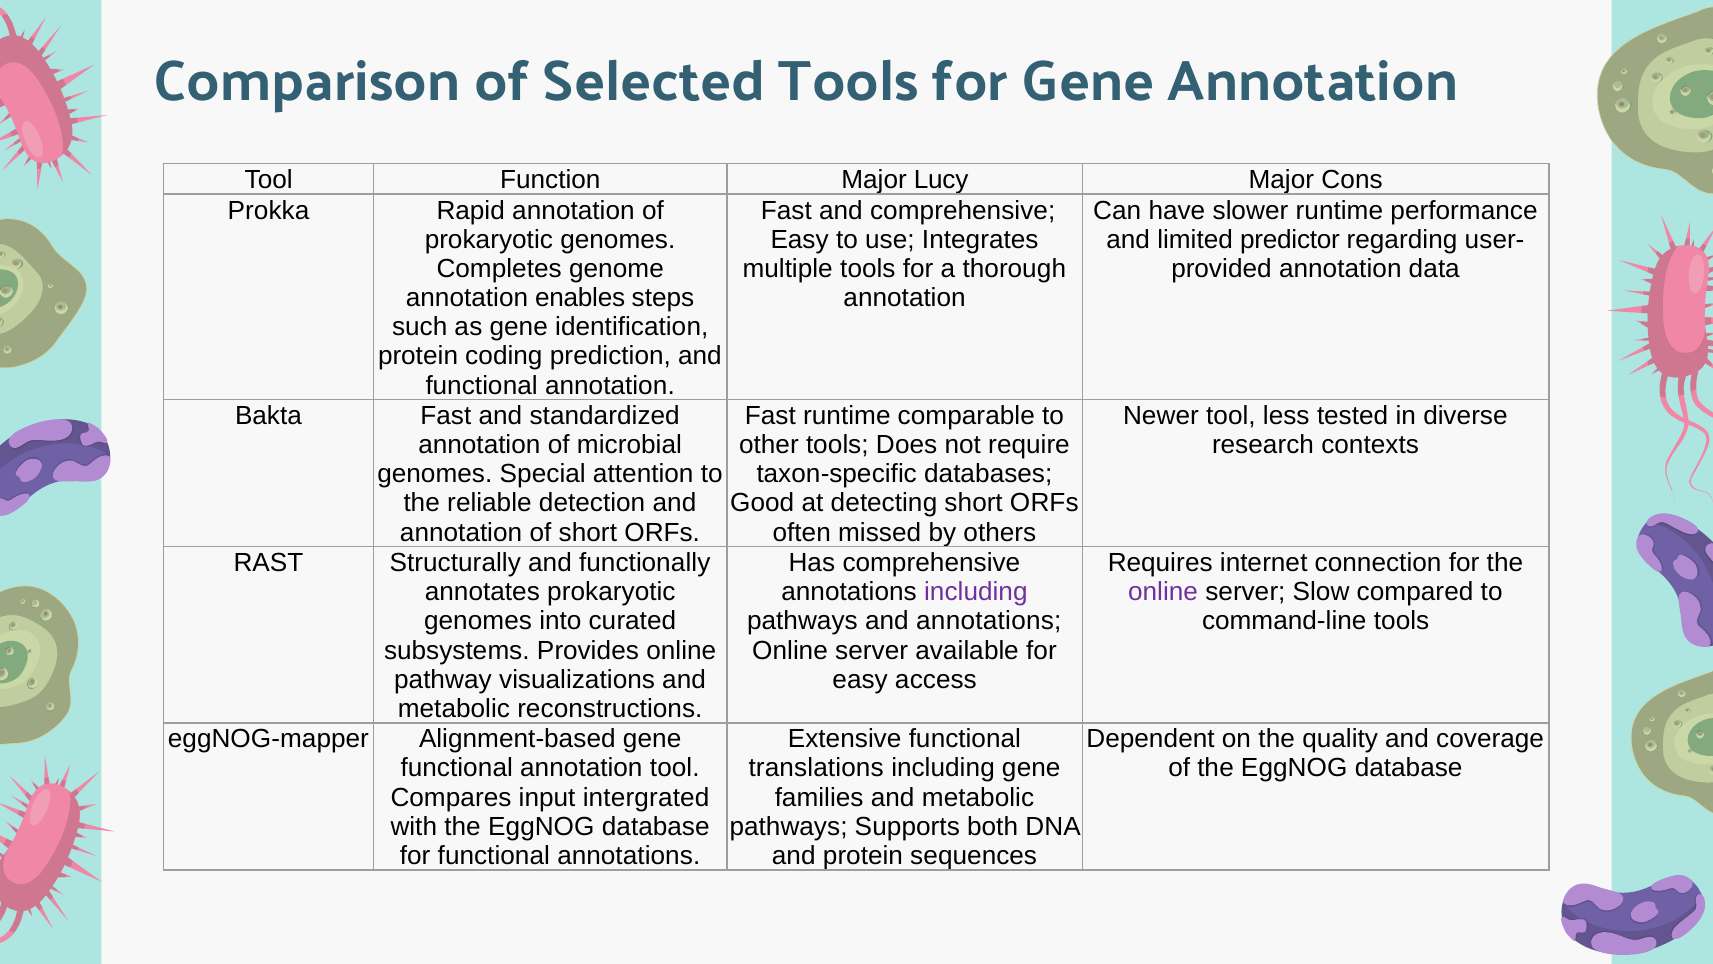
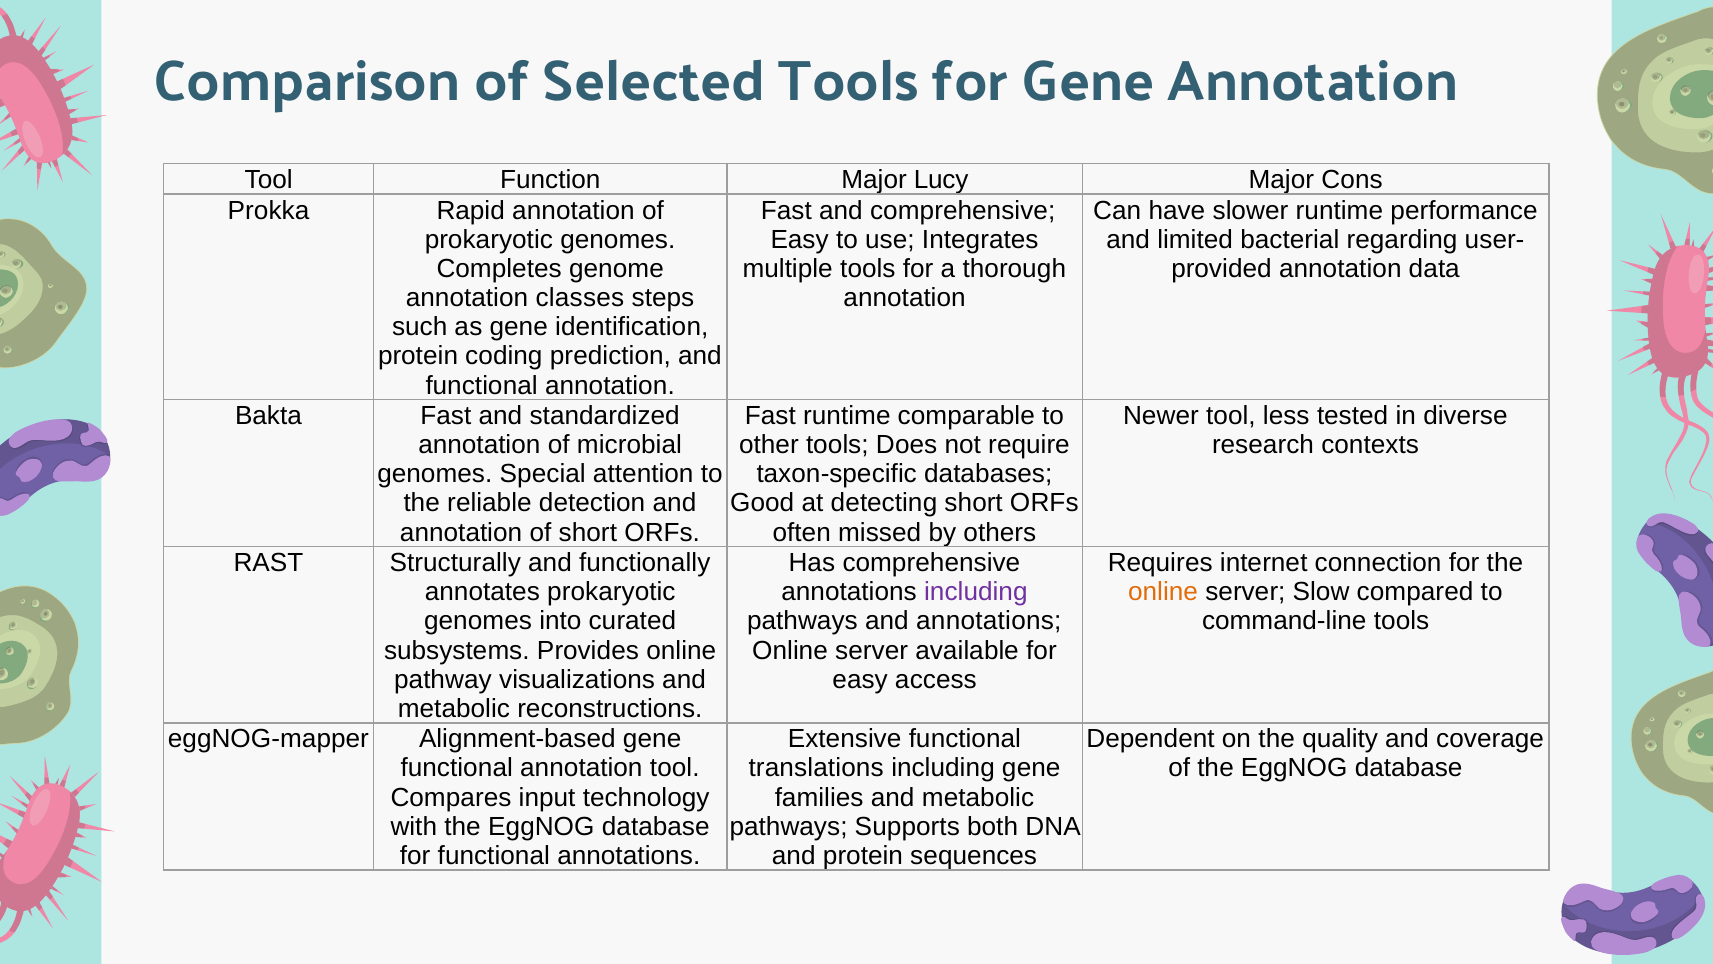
predictor: predictor -> bacterial (1290, 240)
enables: enables -> classes (580, 298)
online colour: purple -> orange (1163, 592)
intergrated: intergrated -> technology (646, 797)
